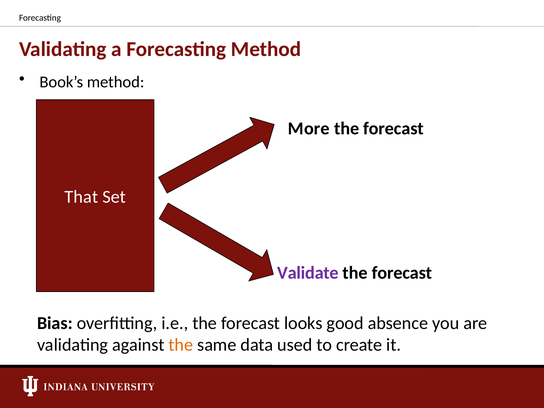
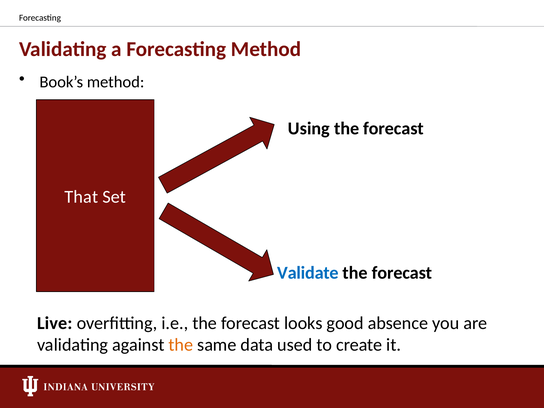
More: More -> Using (309, 129)
Validate colour: purple -> blue (308, 273)
Bias: Bias -> Live (55, 323)
